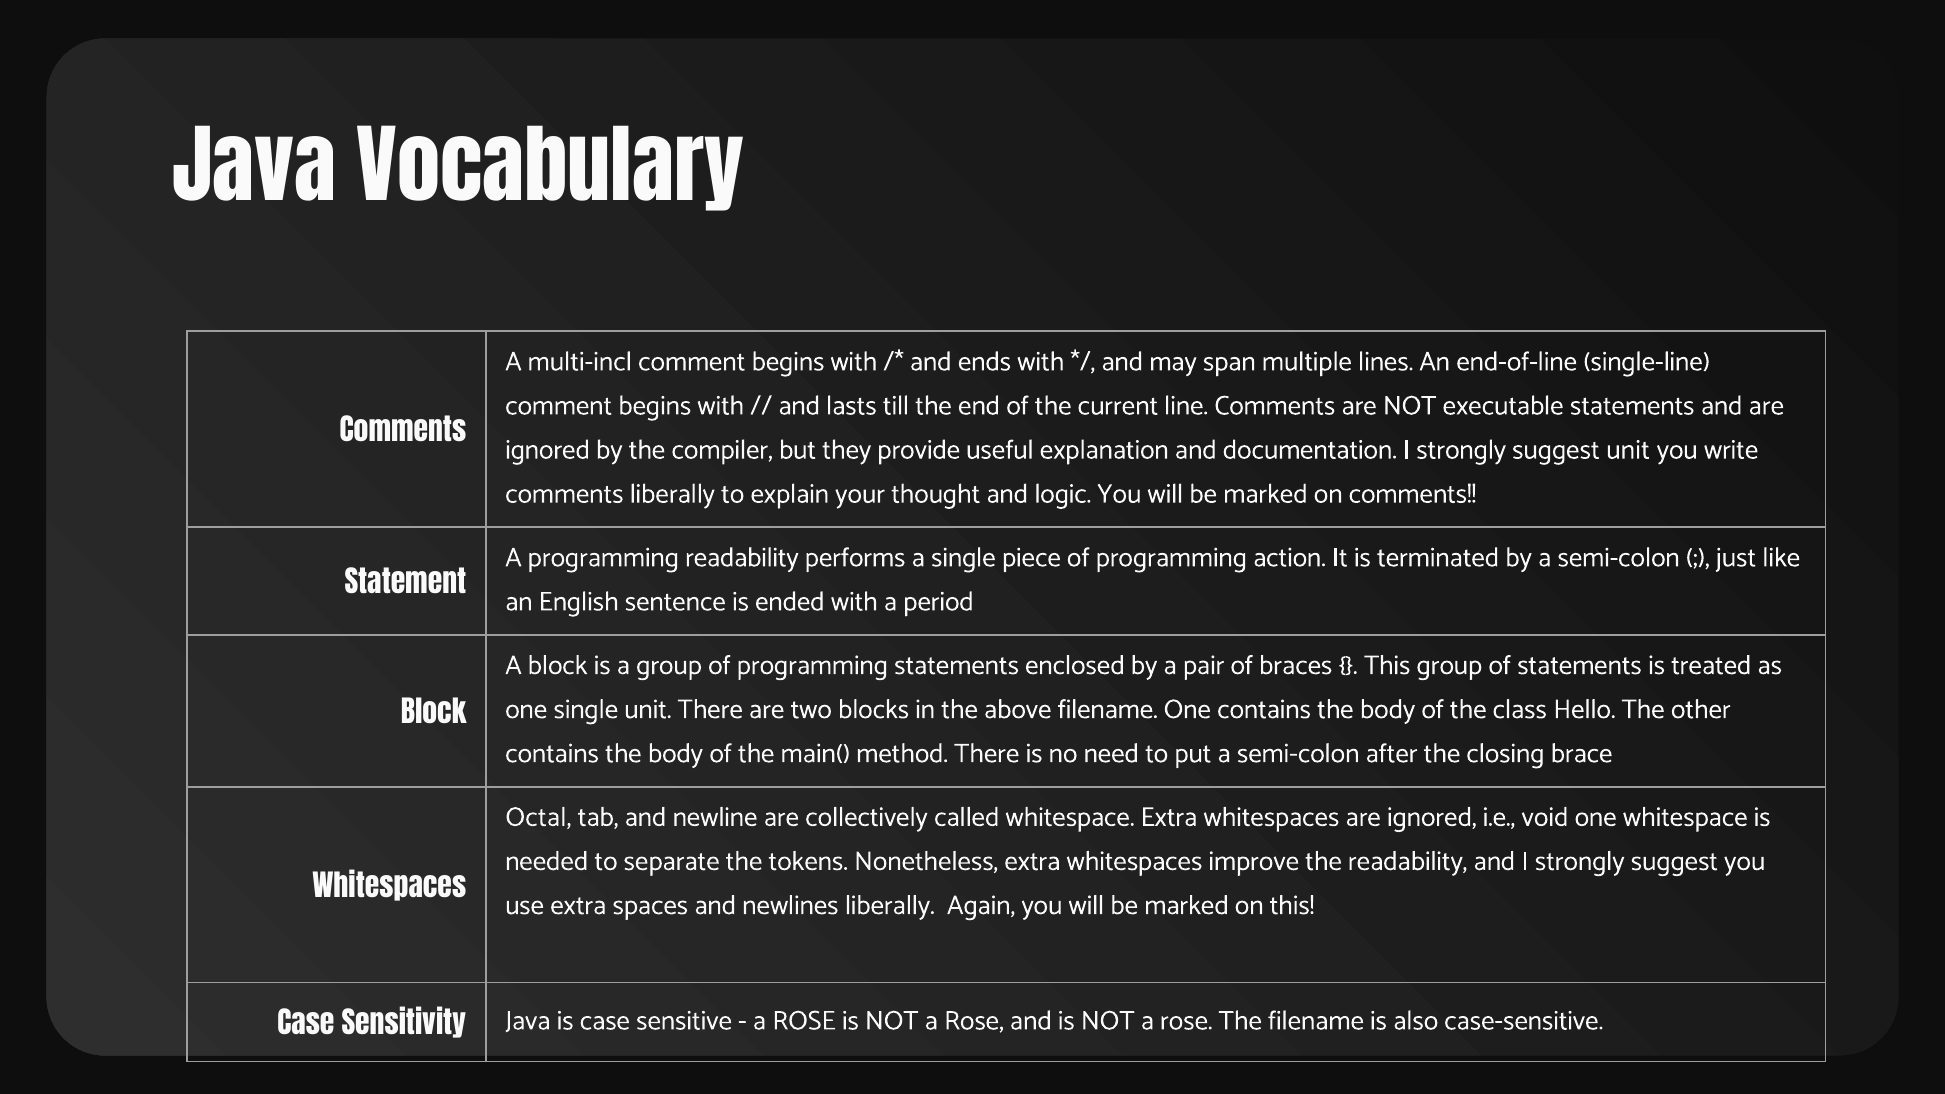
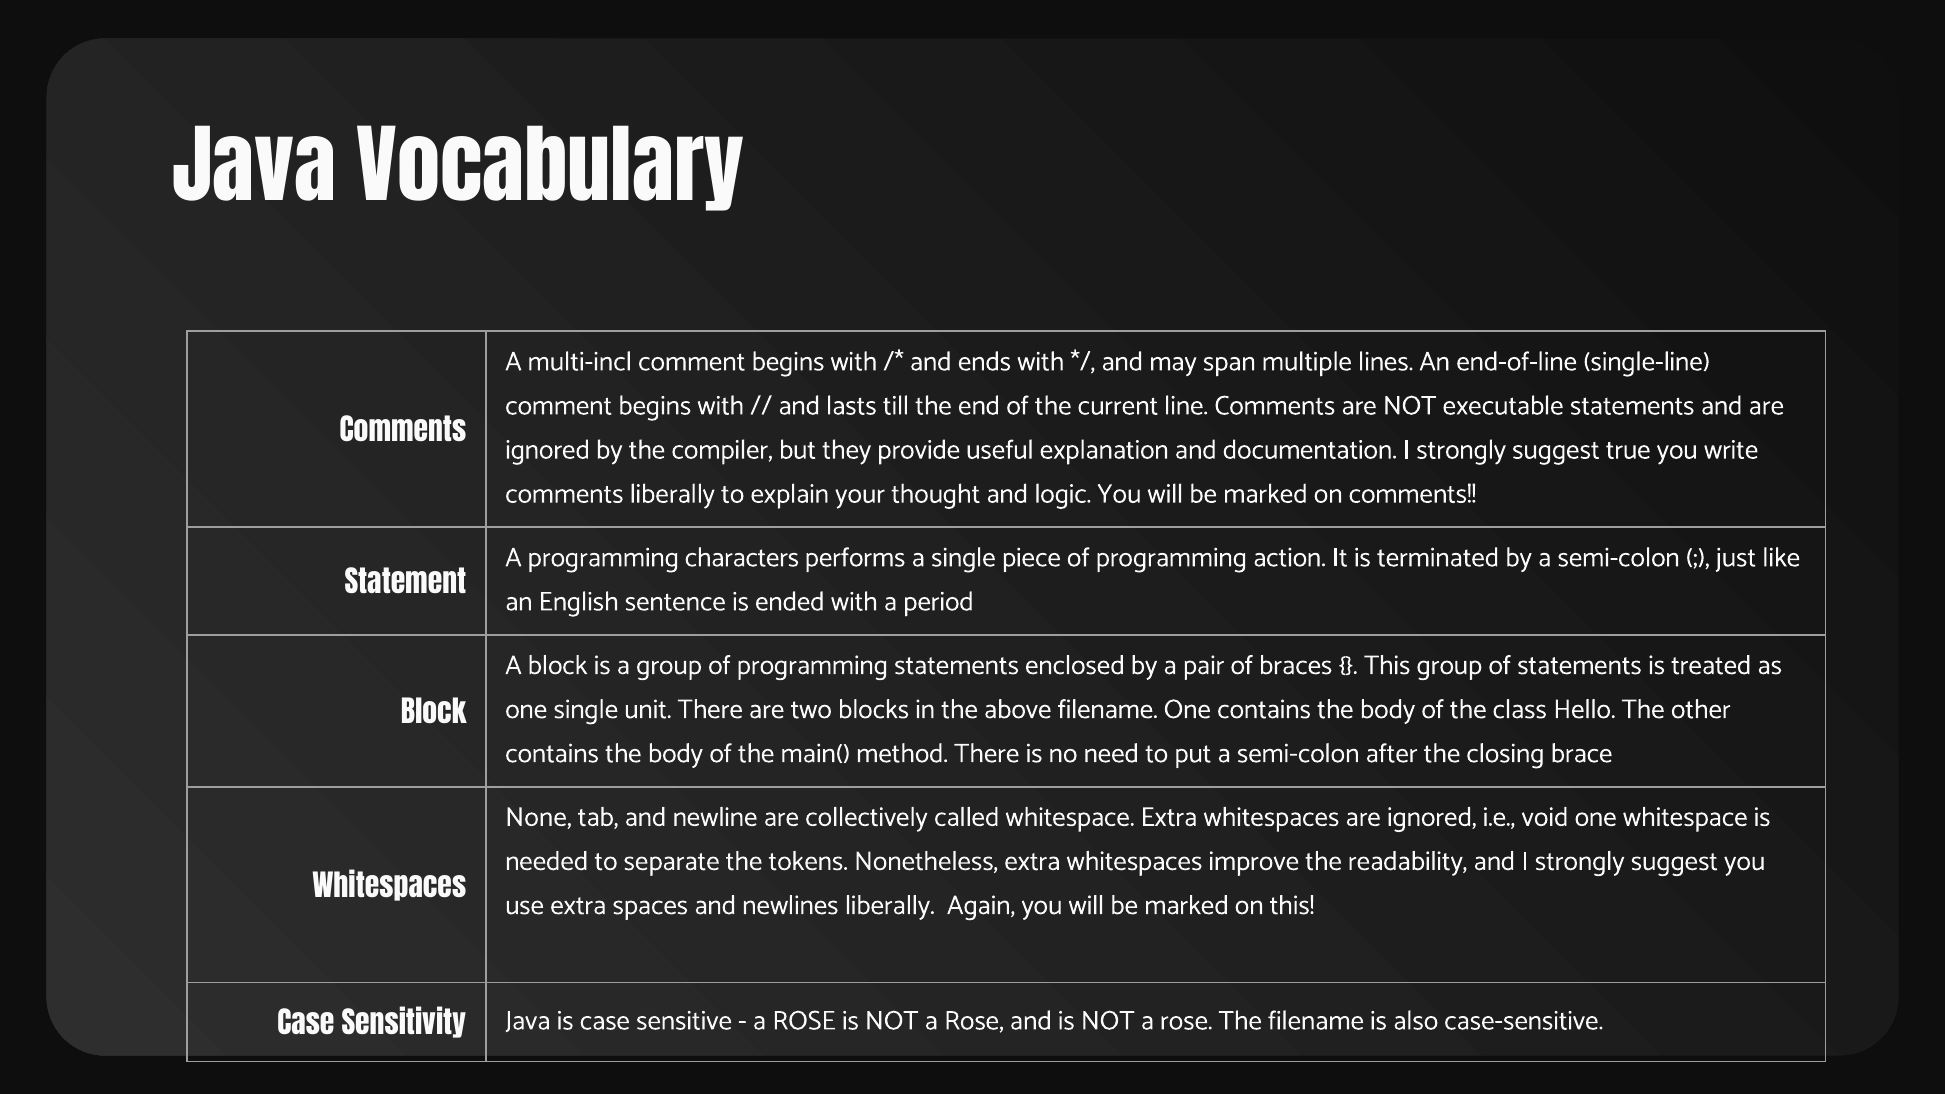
suggest unit: unit -> true (1628, 450)
programming readability: readability -> characters (742, 557)
Octal: Octal -> None (538, 817)
